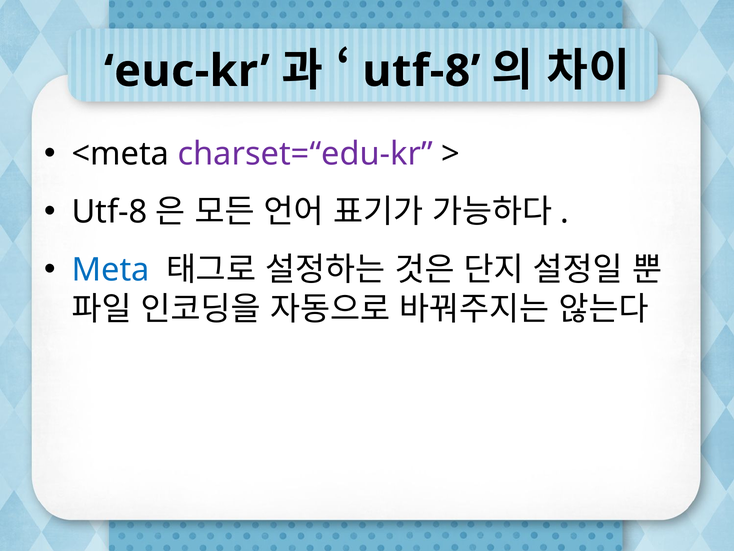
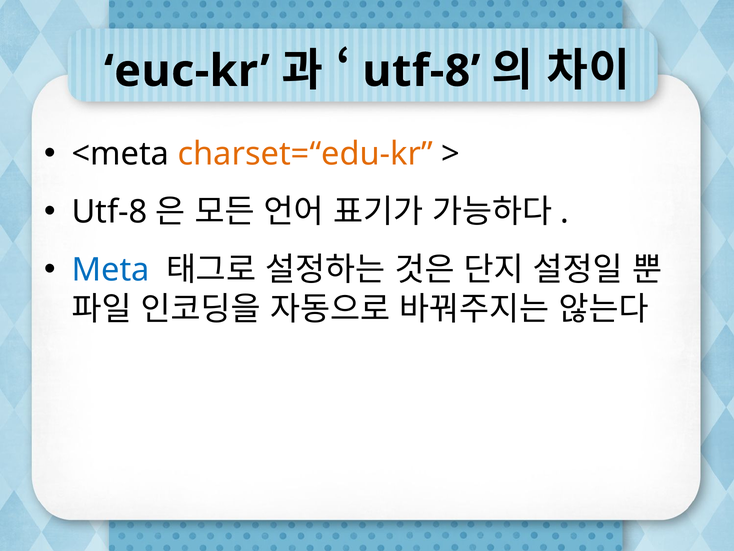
charset=“edu-kr colour: purple -> orange (305, 154)
